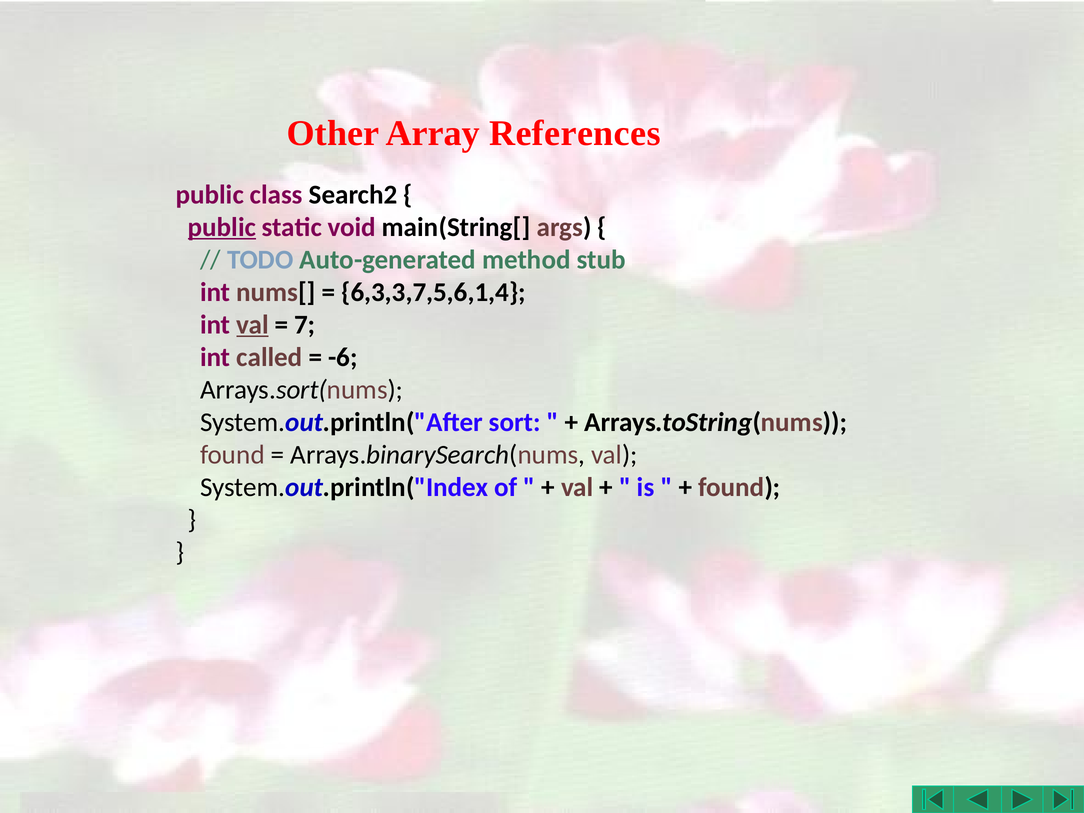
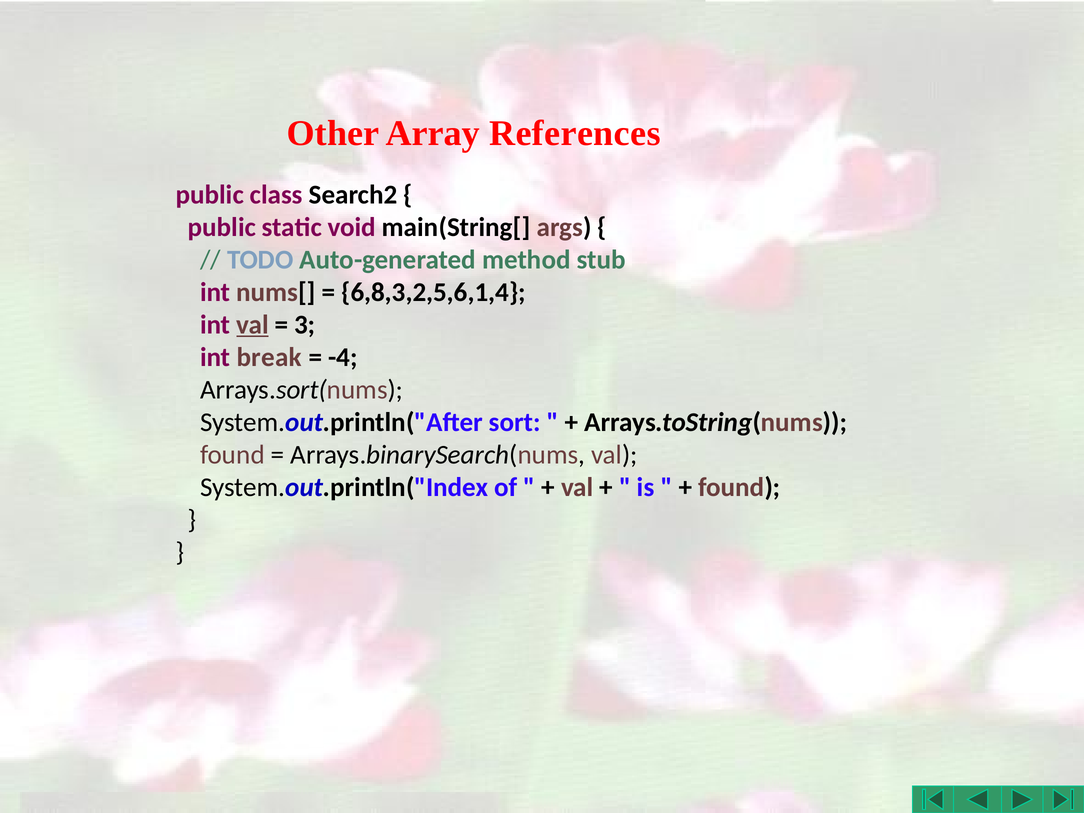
public underline: present -> none (222, 227)
6,3,3,7,5,6,1,4: 6,3,3,7,5,6,1,4 -> 6,8,3,2,5,6,1,4 (433, 292)
7: 7 -> 3 (305, 325)
called: called -> break (269, 357)
-6: -6 -> -4 (343, 357)
